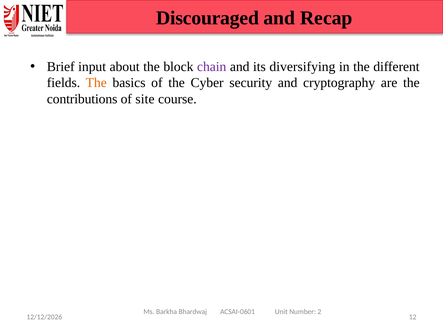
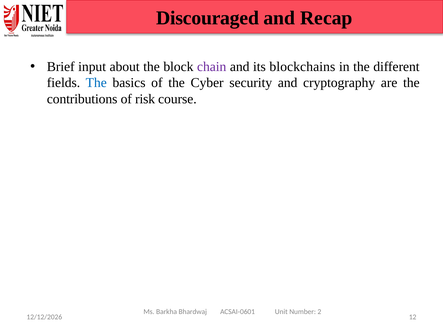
diversifying: diversifying -> blockchains (302, 67)
The colour: orange -> blue (96, 83)
site: site -> risk (145, 99)
